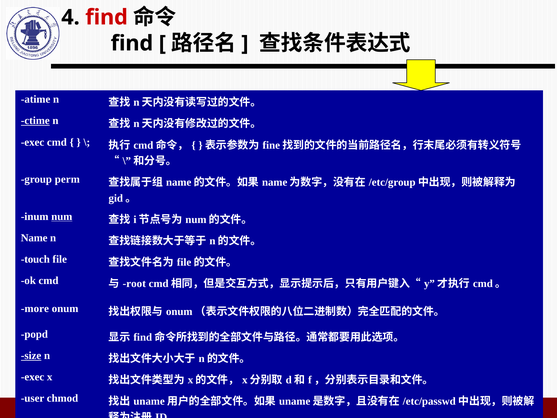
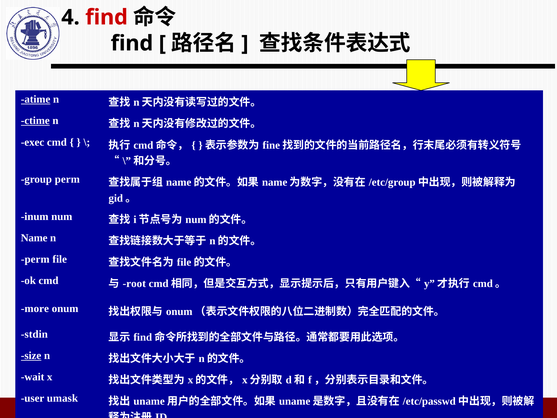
atime underline: none -> present (36, 99)
num underline: present -> none (62, 216)
touch: touch -> perm (35, 259)
popd: popd -> stdin (34, 334)
exec: exec -> wait (33, 377)
chmod: chmod -> umask (62, 398)
